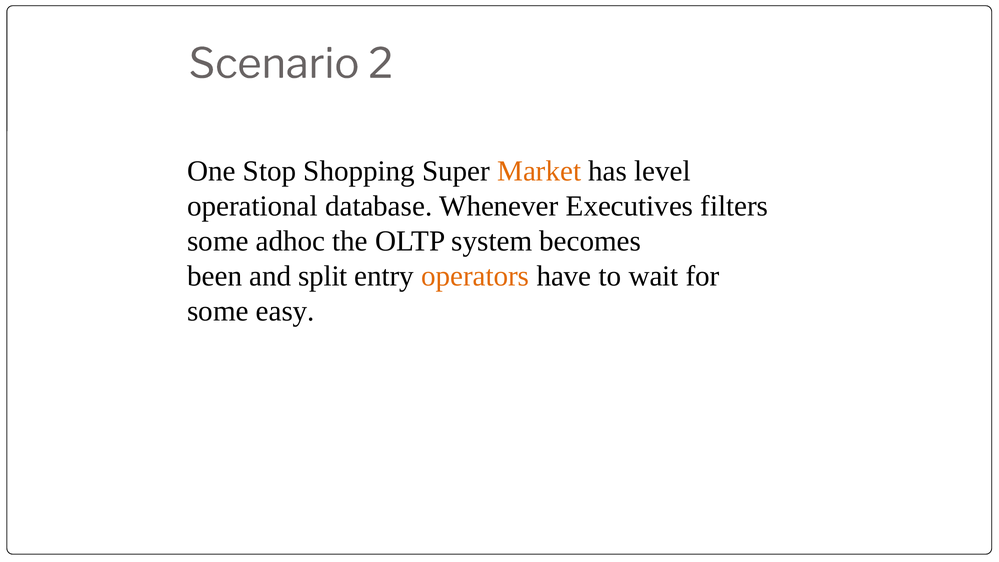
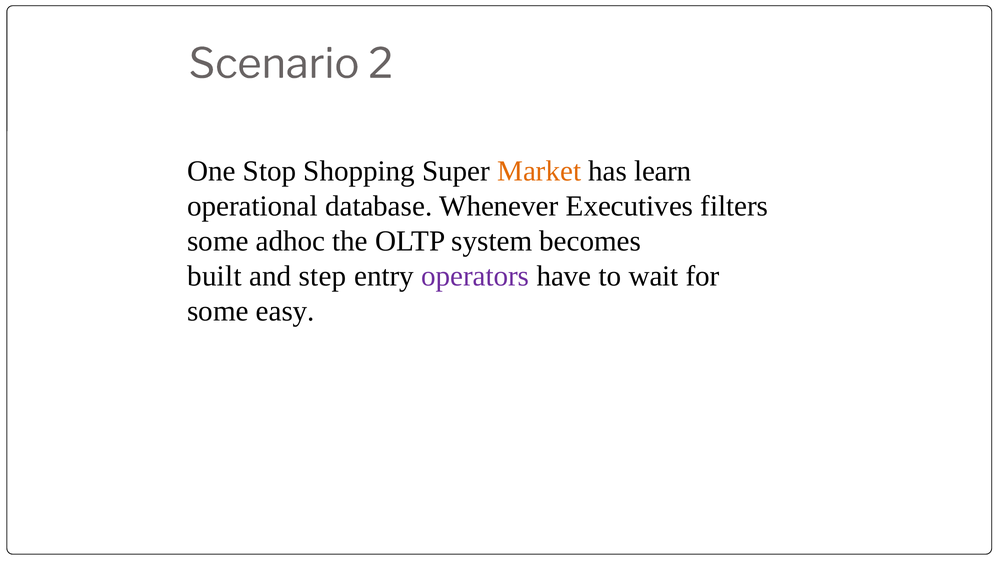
level: level -> learn (663, 171)
been: been -> built (215, 276)
split: split -> step (323, 276)
operators colour: orange -> purple (475, 276)
